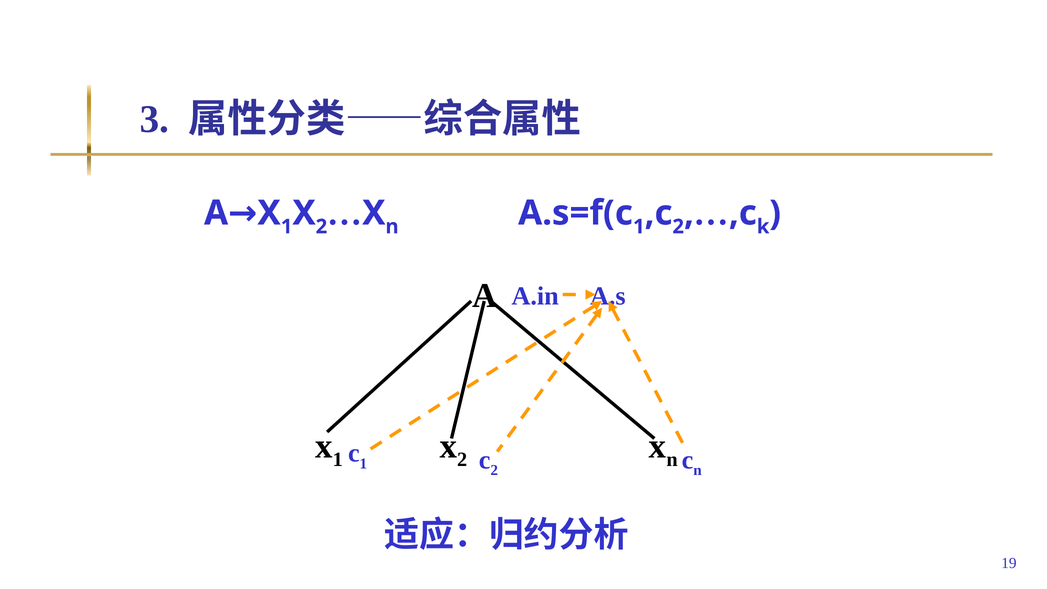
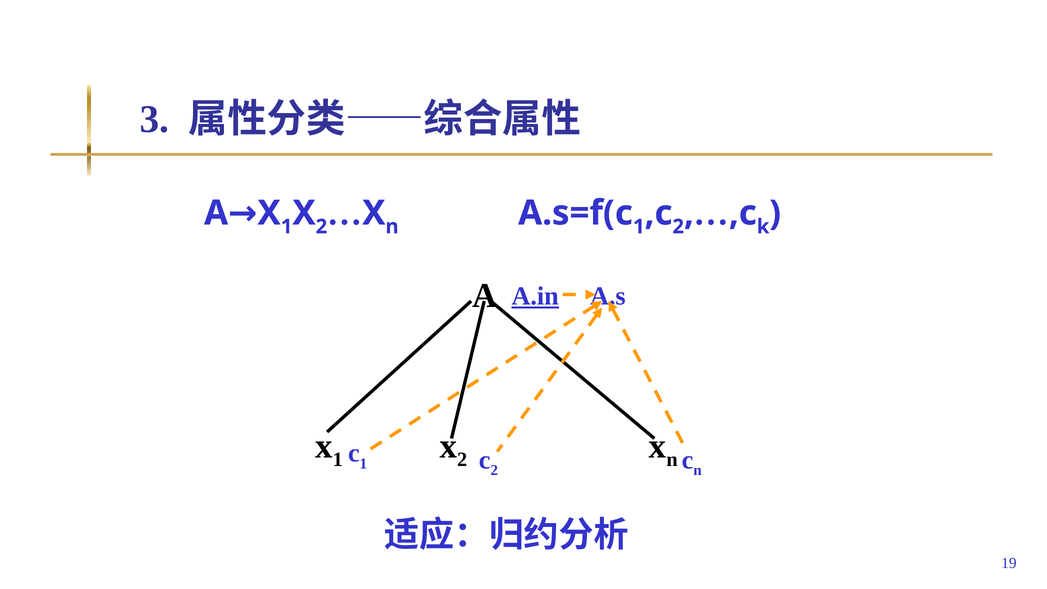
A.in underline: none -> present (535, 296)
